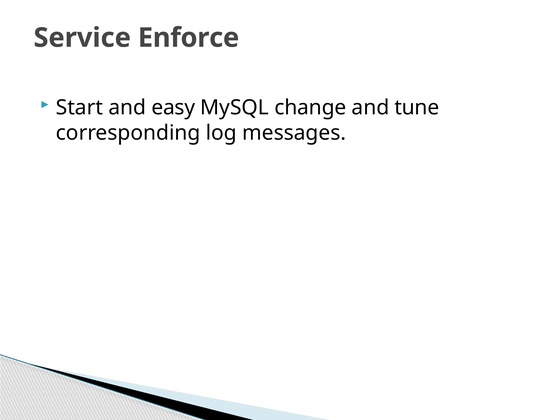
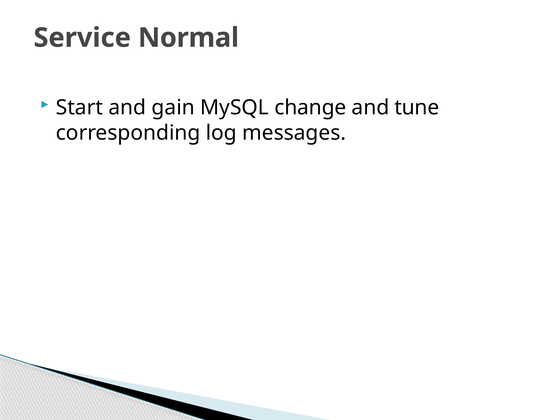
Enforce: Enforce -> Normal (189, 38)
easy: easy -> gain (173, 108)
